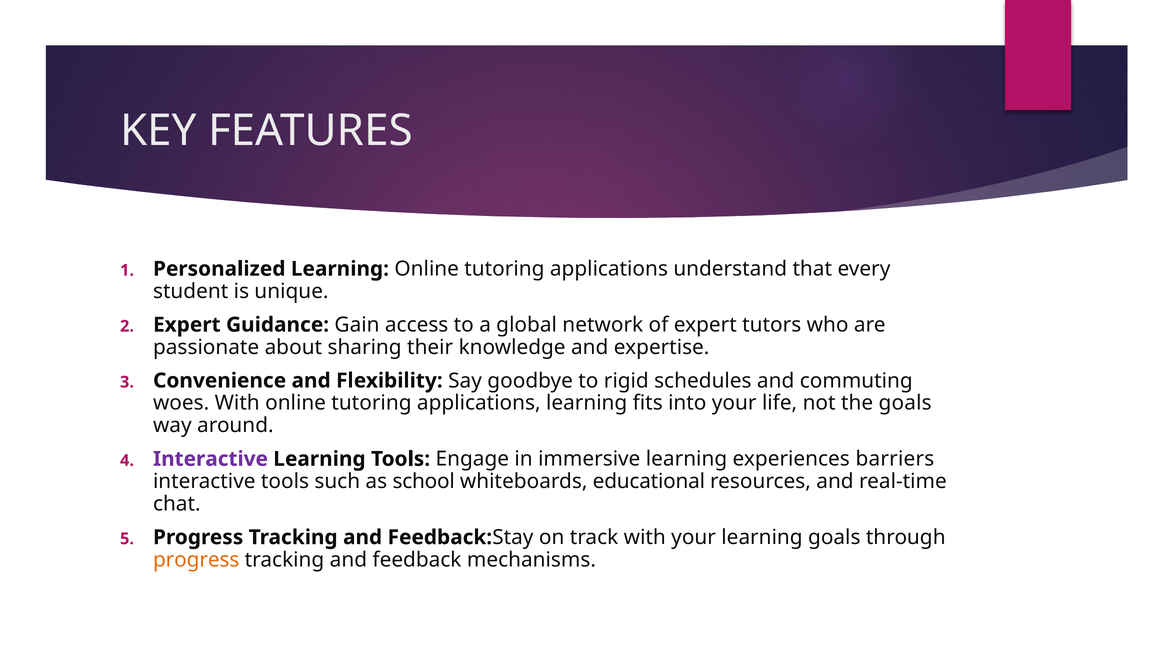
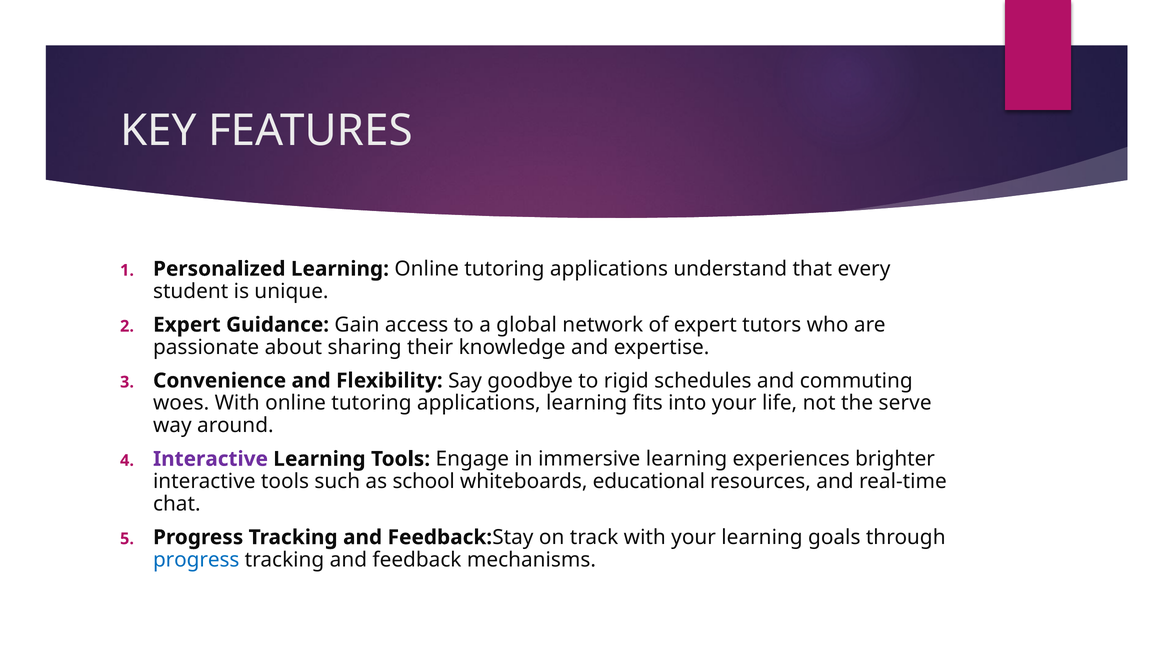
the goals: goals -> serve (905, 403)
barriers: barriers -> brighter (895, 459)
progress colour: orange -> blue (196, 560)
